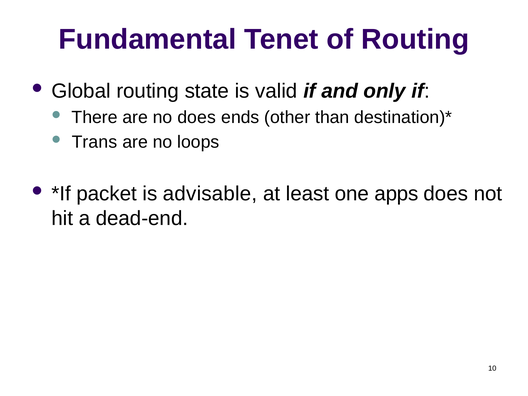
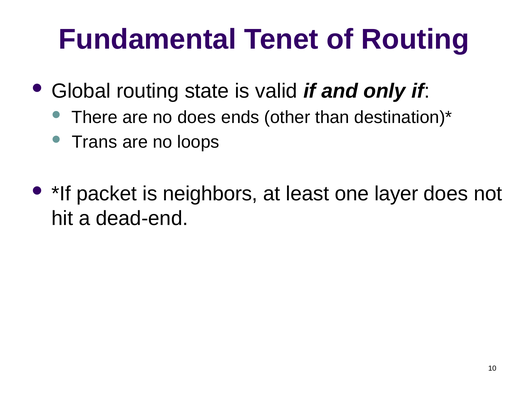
advisable: advisable -> neighbors (210, 194)
apps: apps -> layer (396, 194)
